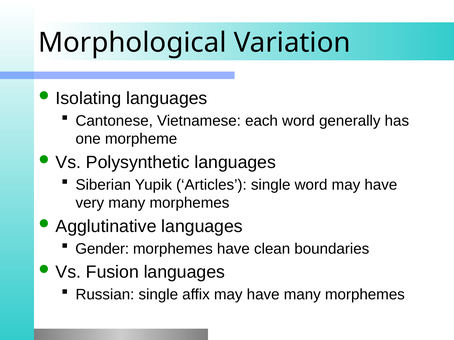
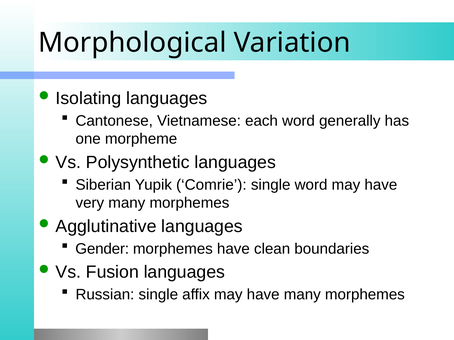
Articles: Articles -> Comrie (211, 185)
